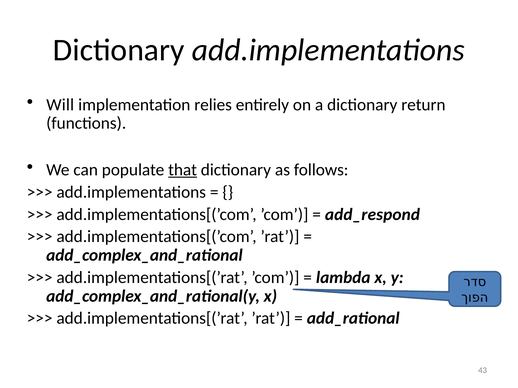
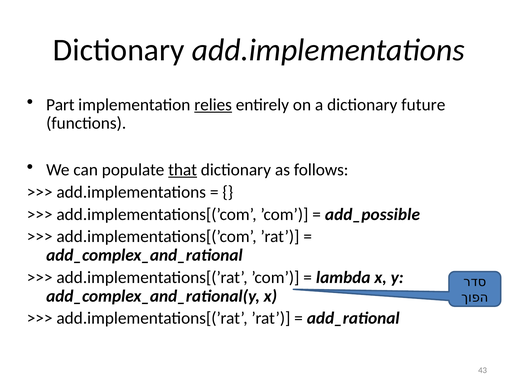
Will: Will -> Part (60, 105)
relies underline: none -> present (213, 105)
return: return -> future (423, 105)
add_respond: add_respond -> add_possible (372, 215)
